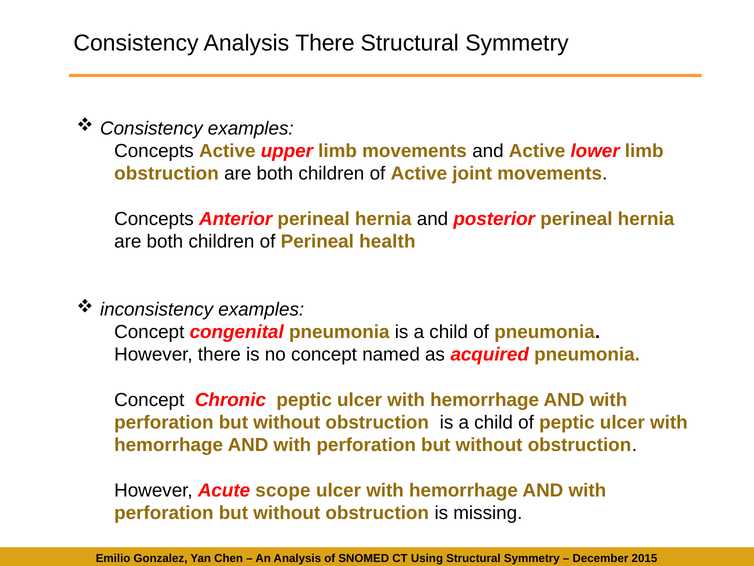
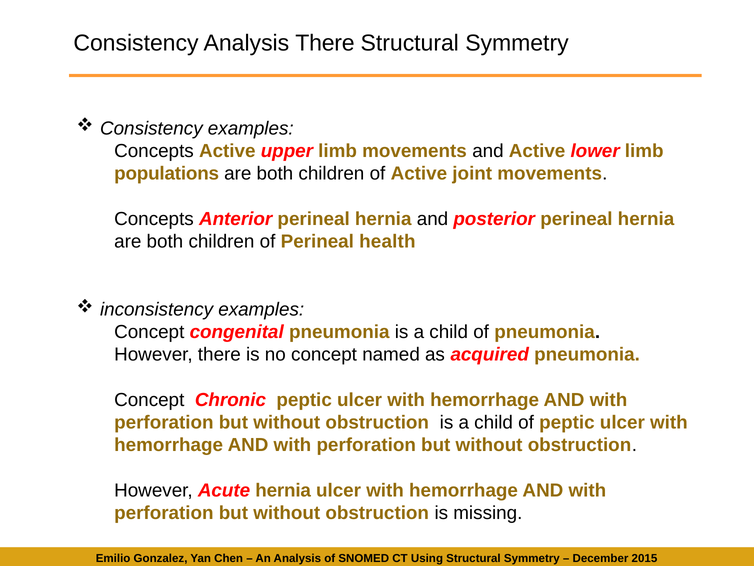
obstruction: obstruction -> populations (167, 173)
Acute scope: scope -> hernia (283, 490)
